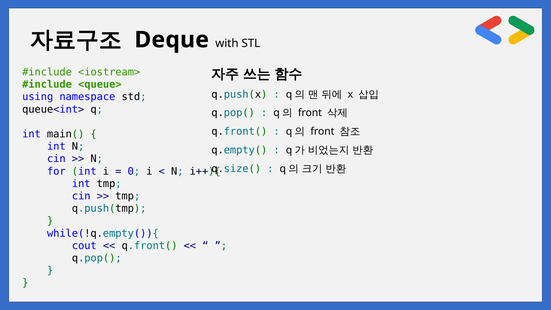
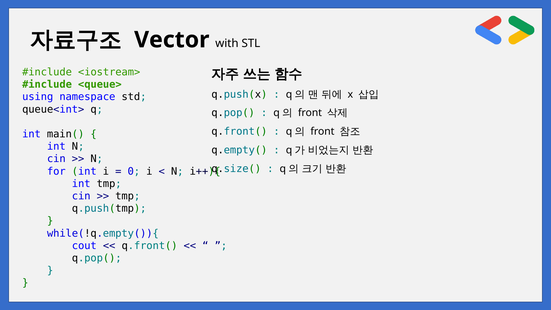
Deque: Deque -> Vector (172, 40)
